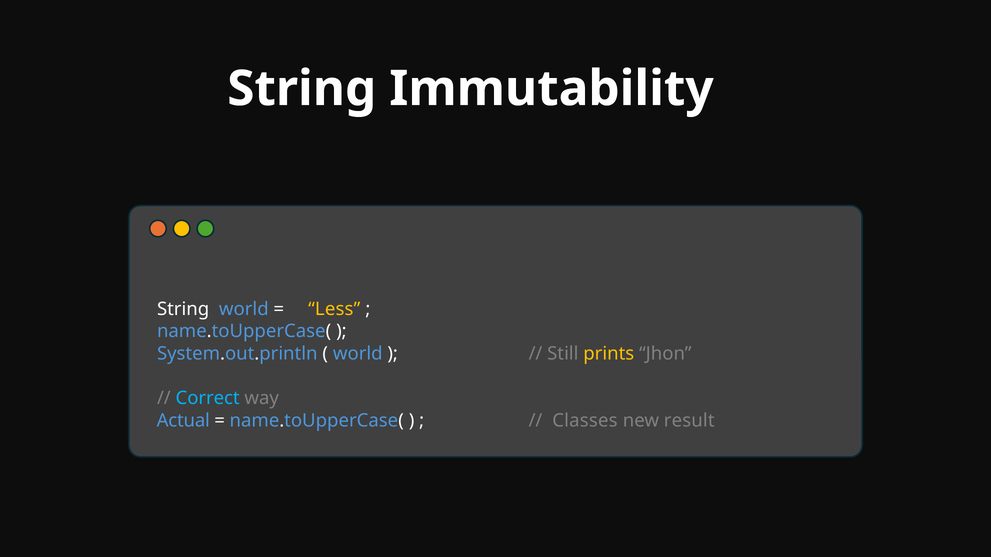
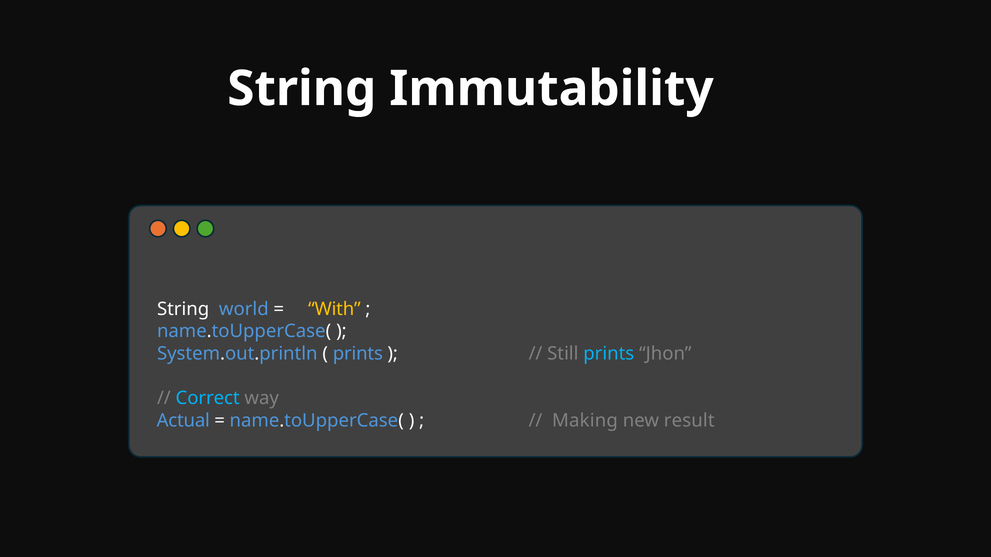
Less: Less -> With (334, 309)
world: world -> prints (358, 354)
prints colour: yellow -> light blue (609, 354)
Classes: Classes -> Making (585, 421)
